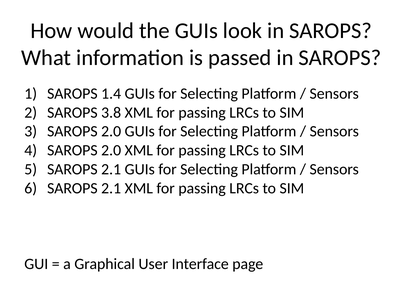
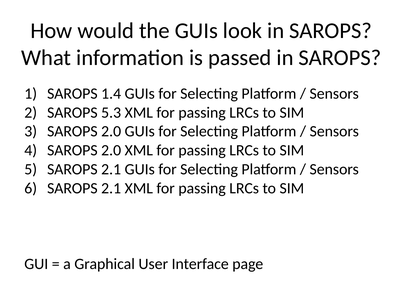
3.8: 3.8 -> 5.3 (111, 113)
